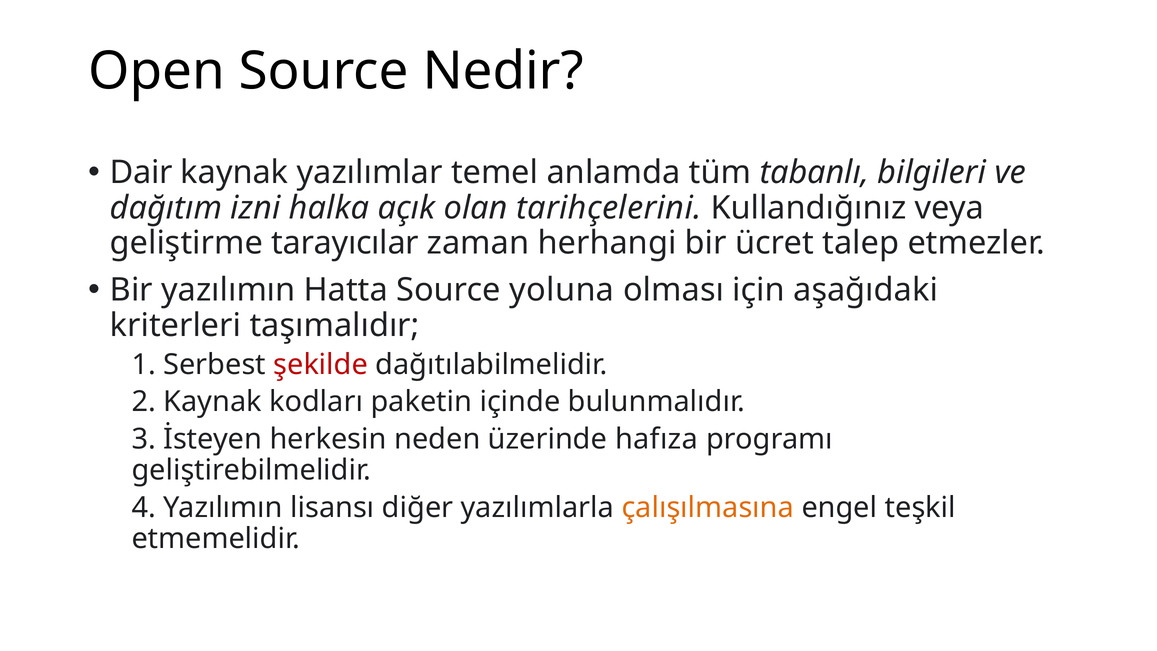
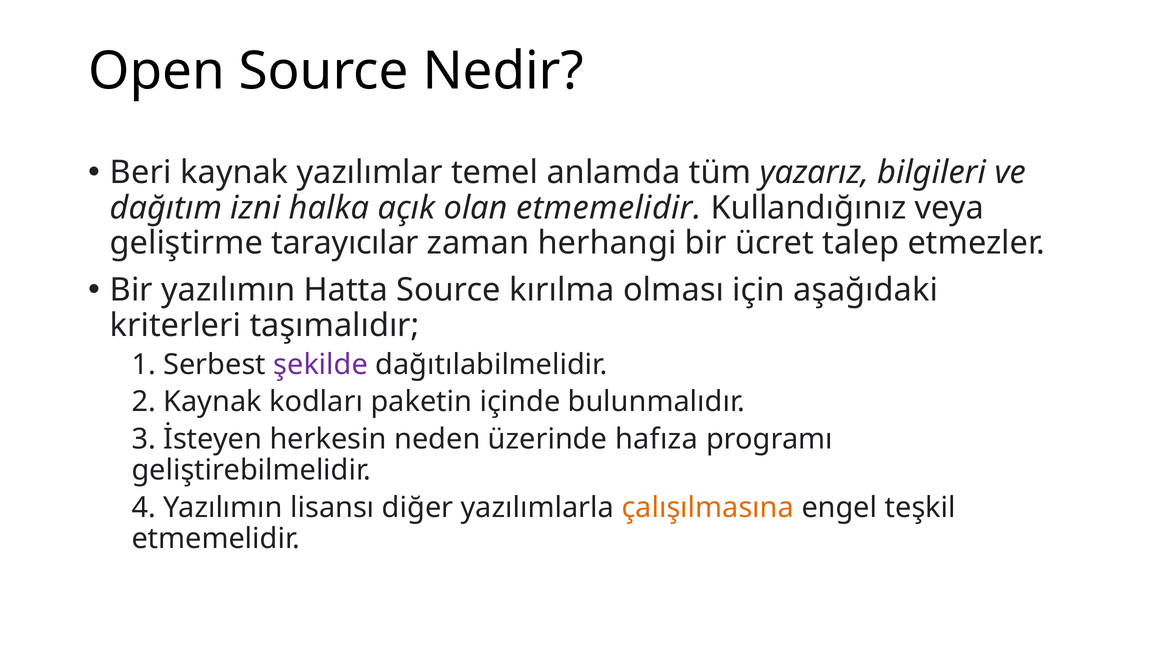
Dair: Dair -> Beri (141, 173)
tabanlı: tabanlı -> yazarız (814, 173)
olan tarihçelerini: tarihçelerini -> etmemelidir (609, 208)
yoluna: yoluna -> kırılma (562, 290)
şekilde colour: red -> purple (321, 365)
